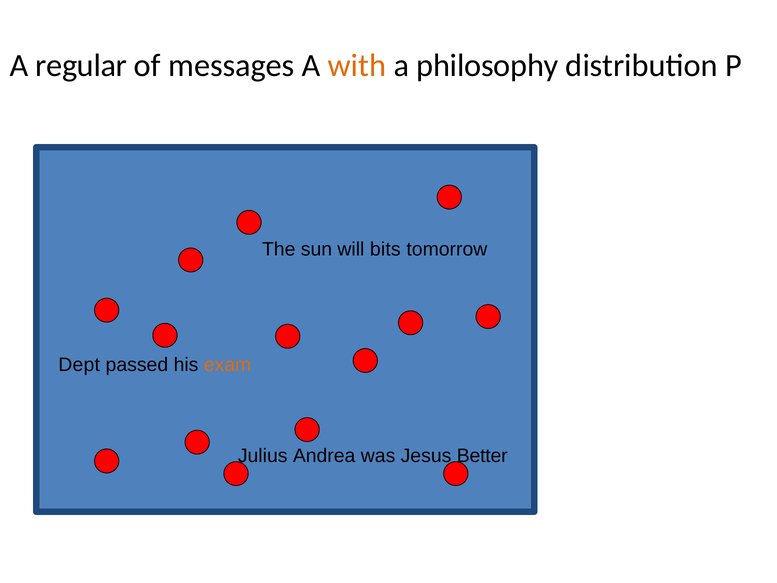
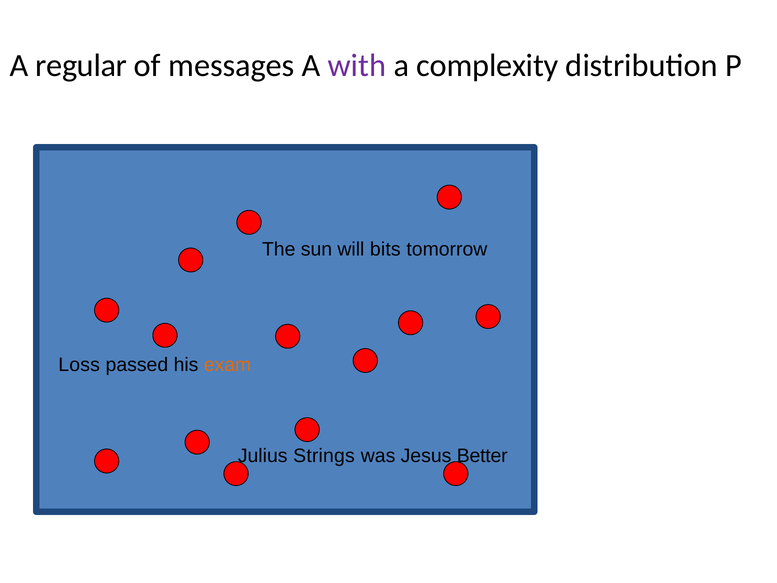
with colour: orange -> purple (357, 66)
philosophy: philosophy -> complexity (487, 66)
Dept: Dept -> Loss (79, 365)
Andrea: Andrea -> Strings (324, 456)
